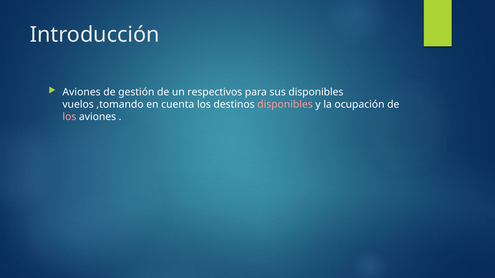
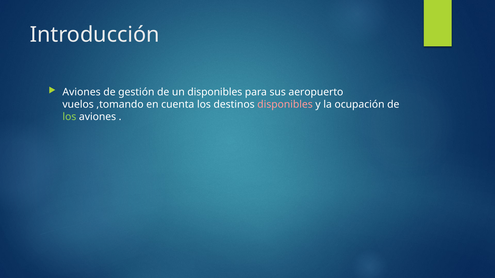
un respectivos: respectivos -> disponibles (215, 92)
sus disponibles: disponibles -> aeropuerto (316, 92)
los colour: pink -> light green (69, 117)
